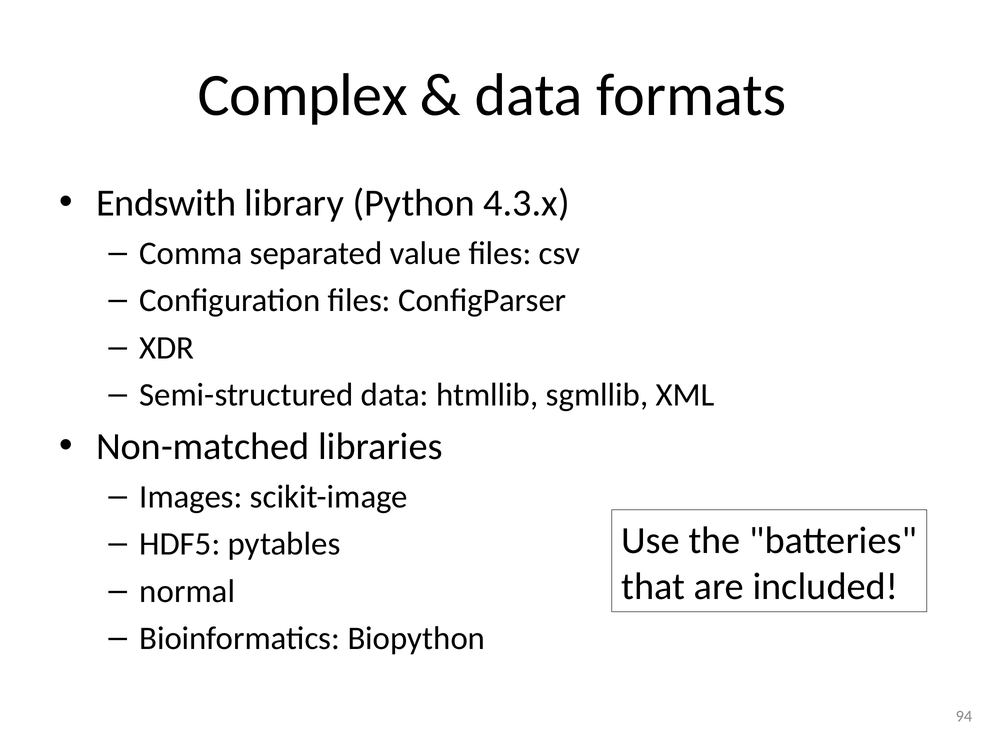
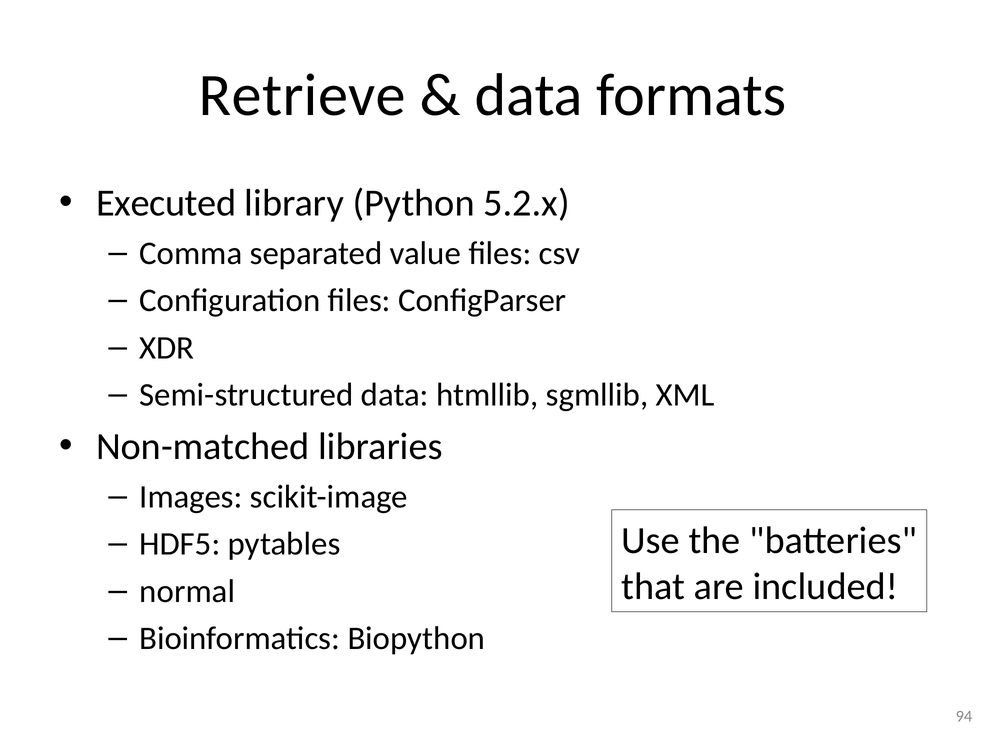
Complex: Complex -> Retrieve (302, 95)
Endswith: Endswith -> Executed (166, 203)
4.3.x: 4.3.x -> 5.2.x (526, 203)
